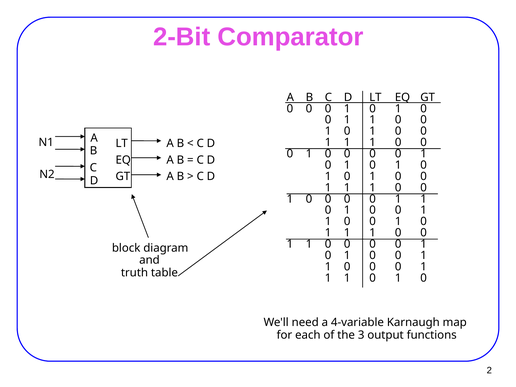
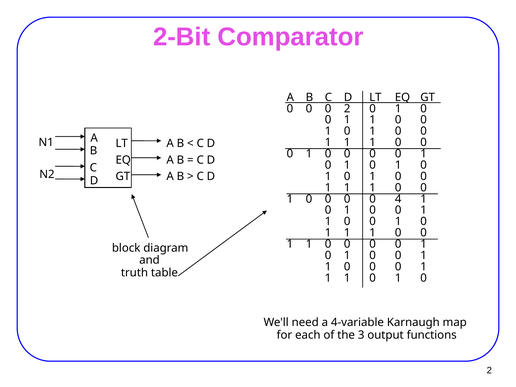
1: 1 -> 2 (347, 109)
1: 1 -> 4 (398, 199)
